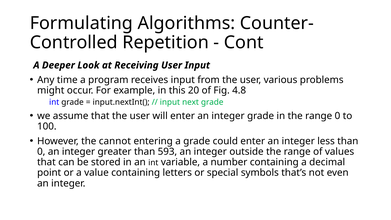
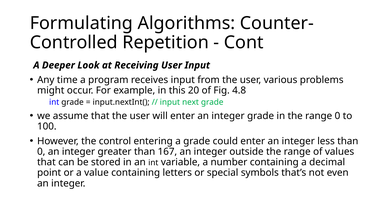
cannot: cannot -> control (115, 141)
593: 593 -> 167 (167, 152)
